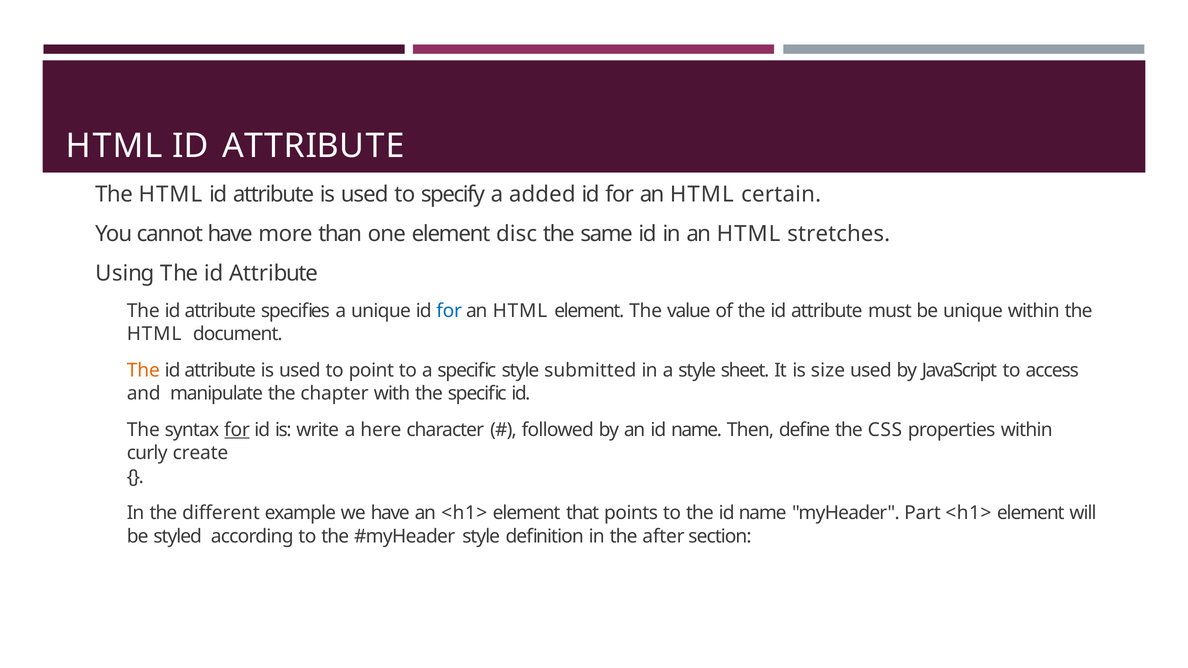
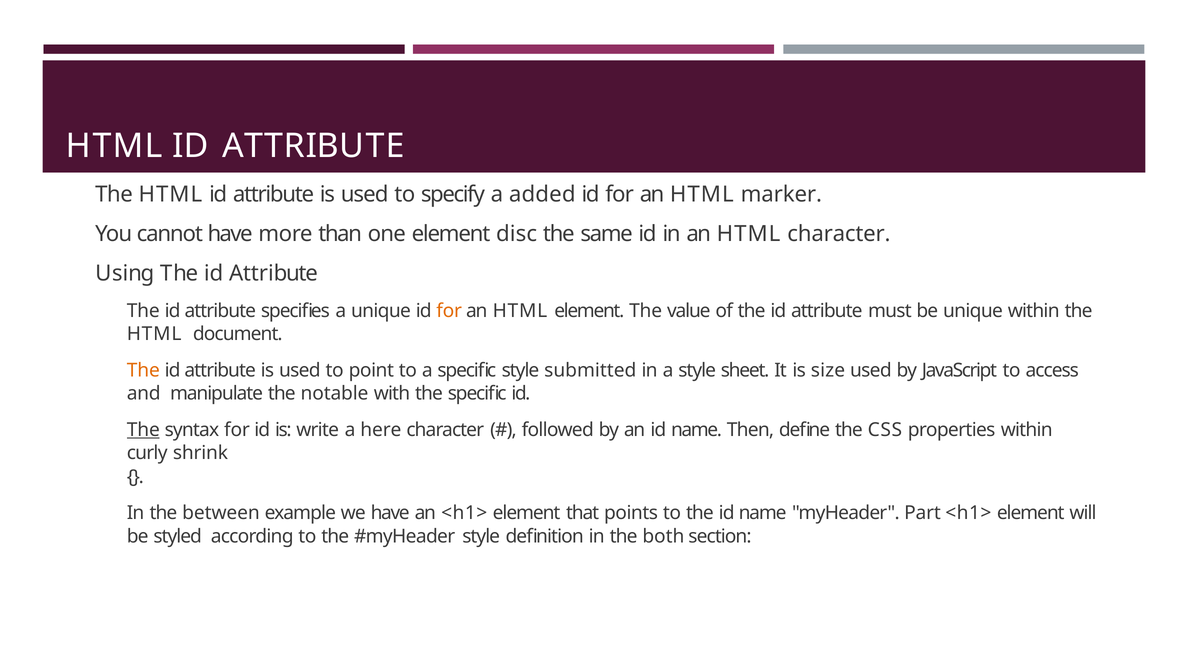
certain: certain -> marker (781, 194)
HTML stretches: stretches -> character (839, 234)
for colour: blue -> orange (449, 311)
chapter: chapter -> notable (334, 394)
The underline: none -> present (143, 430)
for underline: present -> none (237, 430)
create: create -> shrink (200, 453)
different: different -> between (221, 513)
after: after -> both (663, 537)
